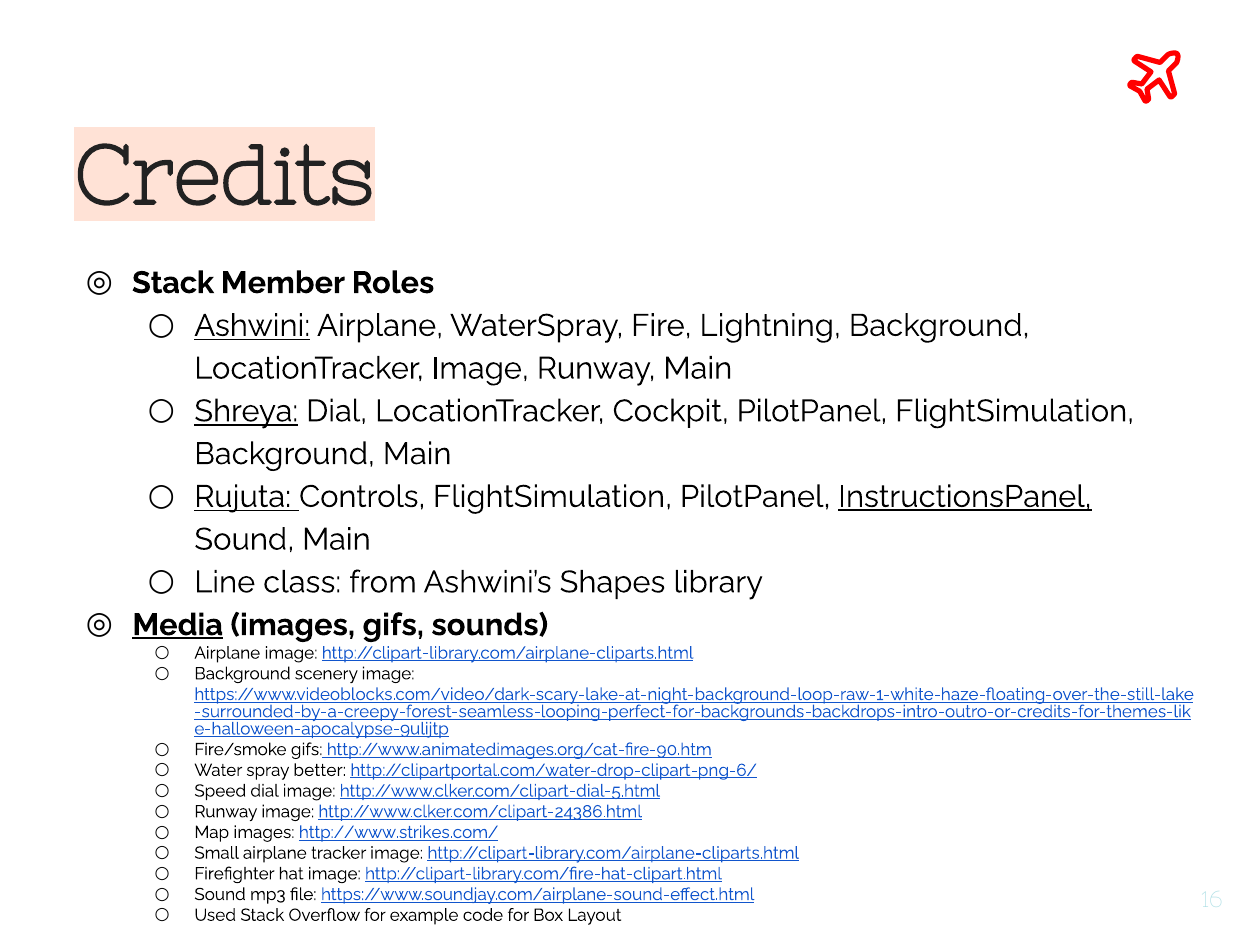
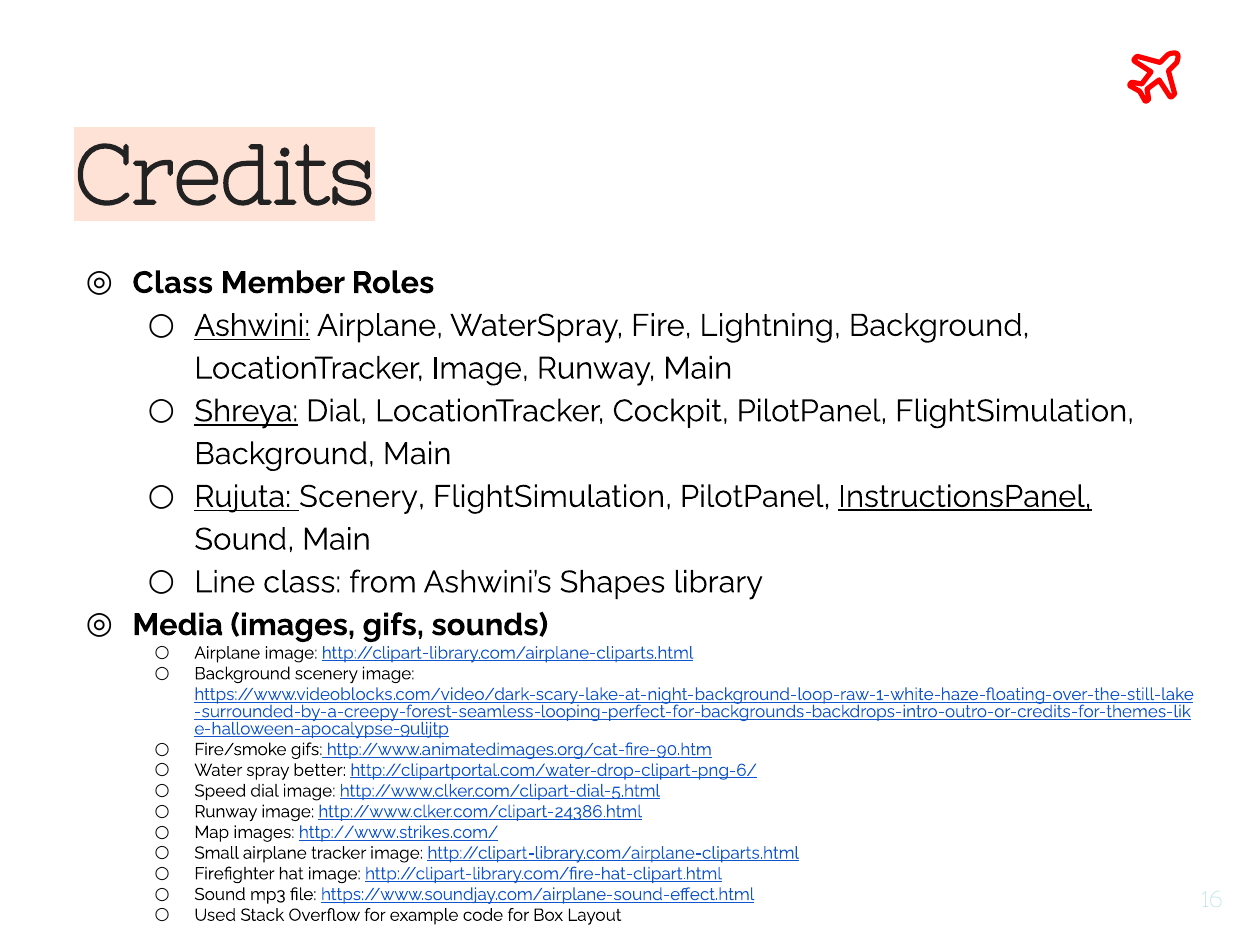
Stack: Stack -> Class (173, 283)
Rujuta Controls: Controls -> Scenery (362, 497)
Media underline: present -> none (178, 625)
